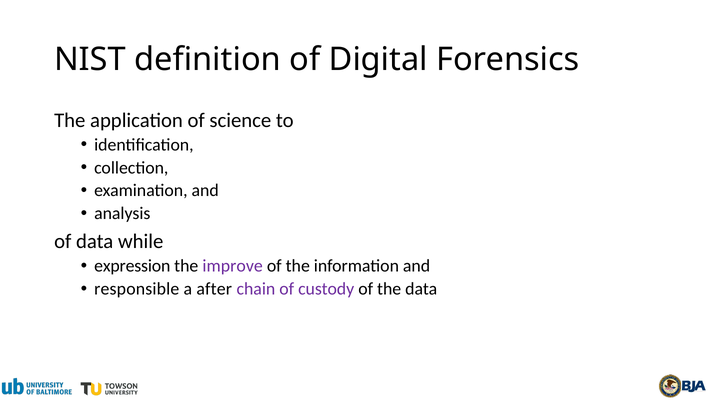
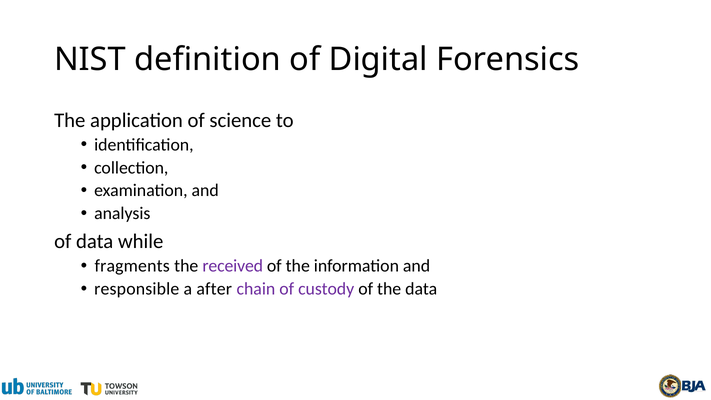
expression: expression -> fragments (132, 266)
improve: improve -> received (233, 266)
